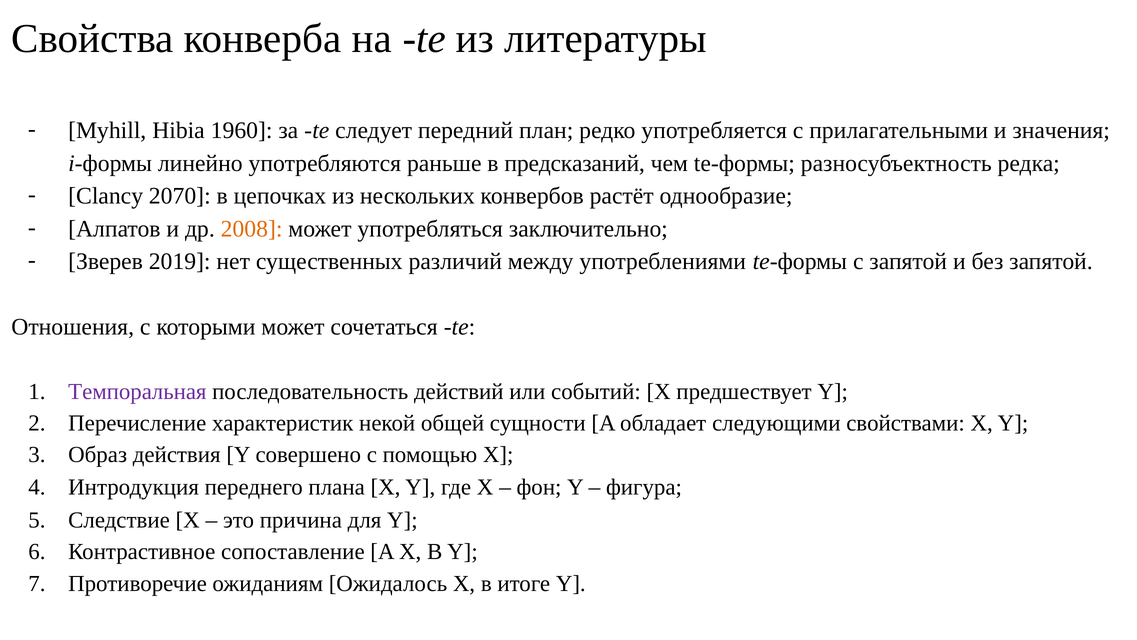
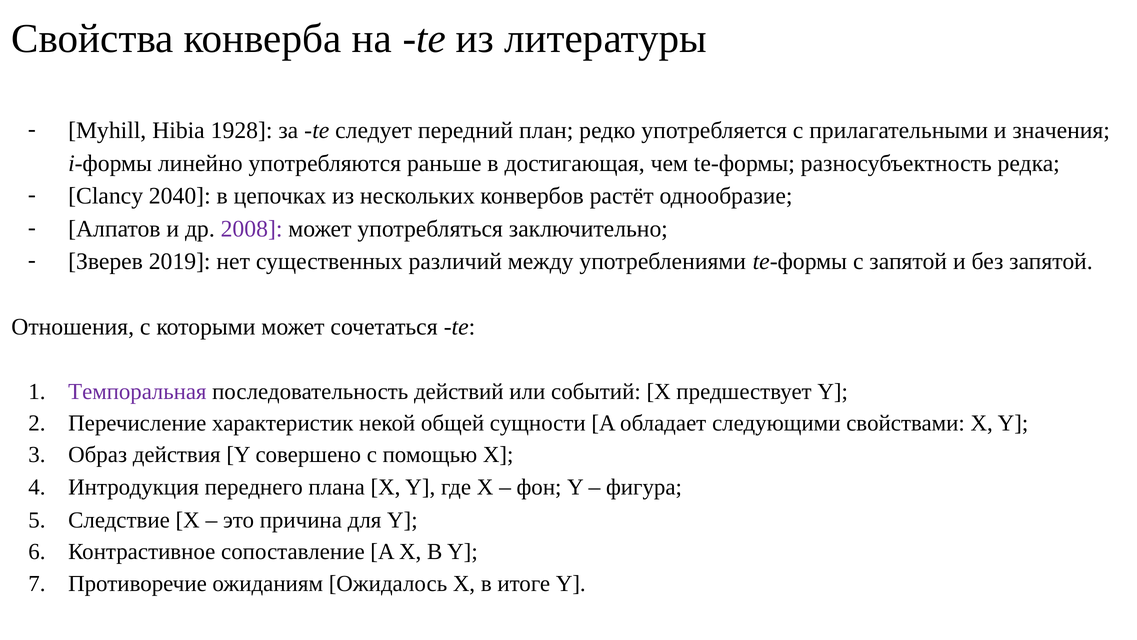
1960: 1960 -> 1928 (242, 131)
предсказаний: предсказаний -> достигающая (575, 163)
2070: 2070 -> 2040 (180, 196)
2008 colour: orange -> purple (252, 229)
